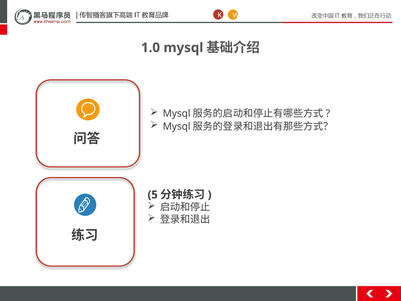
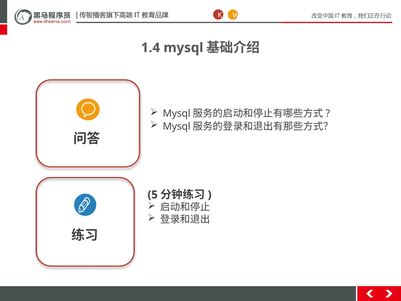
1.0: 1.0 -> 1.4 (150, 48)
